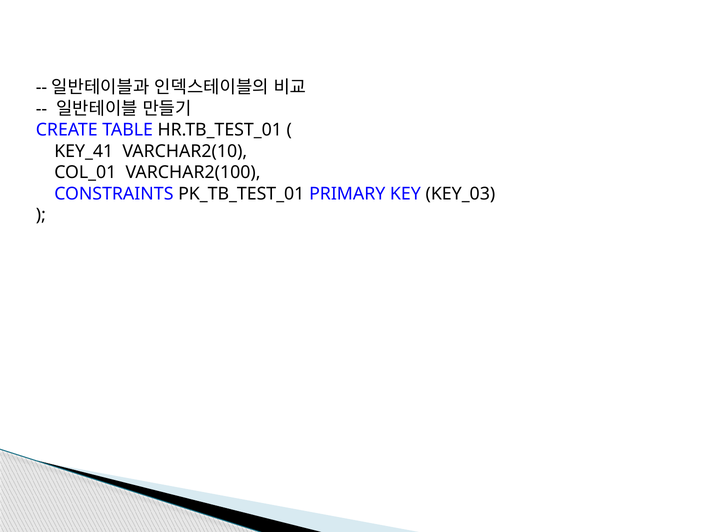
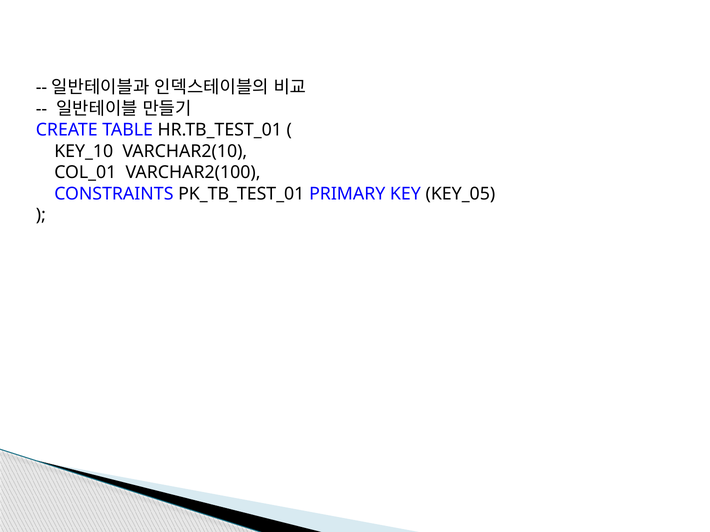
KEY_41: KEY_41 -> KEY_10 (84, 151)
KEY_03: KEY_03 -> KEY_05 (460, 194)
